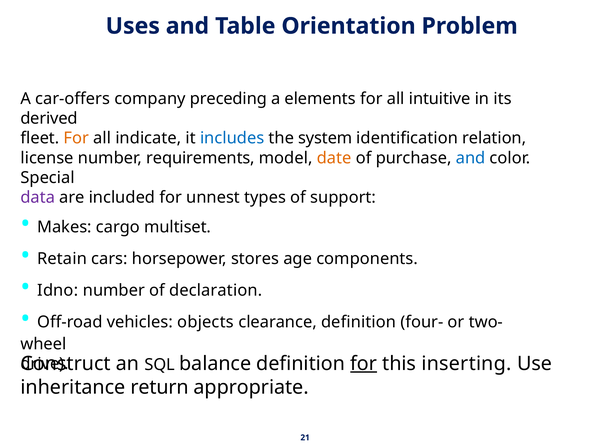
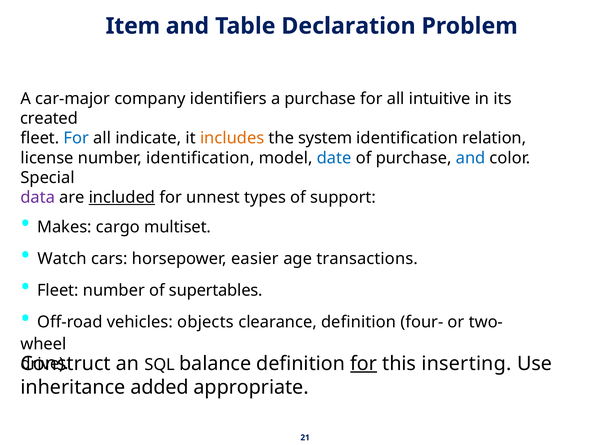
Uses: Uses -> Item (133, 26)
Orientation: Orientation -> Declaration (349, 26)
car-offers: car-offers -> car-major (73, 99)
preceding: preceding -> identifiers (228, 99)
a elements: elements -> purchase (320, 99)
derived: derived -> created (49, 118)
For colour: orange -> blue (76, 138)
includes colour: blue -> orange (232, 138)
number requirements: requirements -> identification (200, 158)
date colour: orange -> blue (334, 158)
included underline: none -> present (122, 197)
Retain: Retain -> Watch (62, 259)
stores: stores -> easier (255, 259)
components: components -> transactions (367, 259)
Idno: Idno -> Fleet (58, 290)
declaration: declaration -> supertables (216, 290)
return: return -> added (160, 387)
